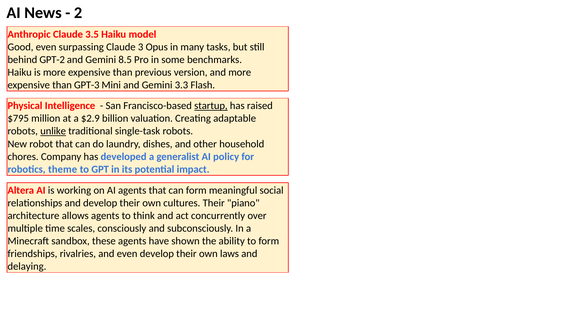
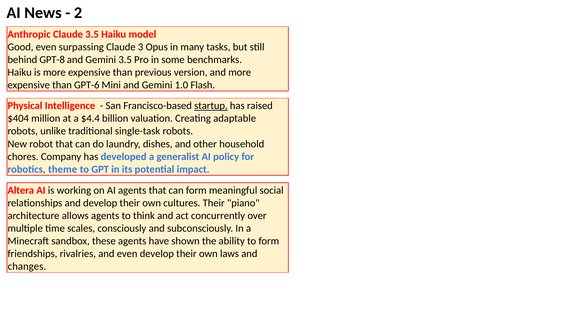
GPT-2: GPT-2 -> GPT-8 (52, 60)
Gemini 8.5: 8.5 -> 3.5 (125, 60)
GPT-3: GPT-3 -> GPT-6 (87, 85)
3.3: 3.3 -> 1.0 (181, 85)
$795: $795 -> $404 (18, 119)
$2.9: $2.9 -> $4.4 (90, 119)
unlike underline: present -> none (53, 131)
delaying: delaying -> changes (27, 266)
